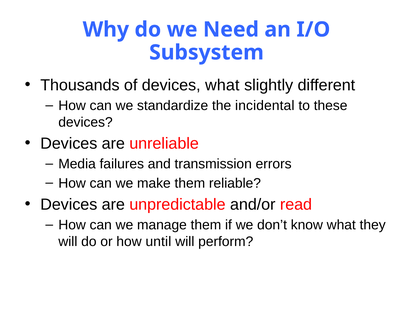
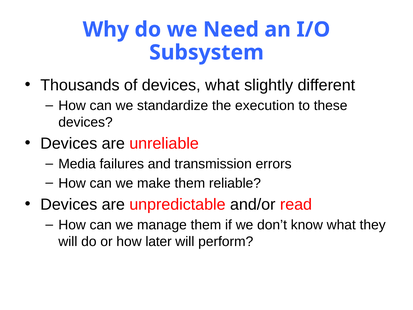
incidental: incidental -> execution (265, 106)
until: until -> later (159, 241)
